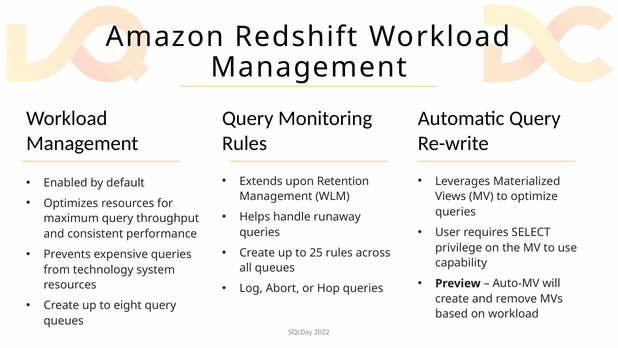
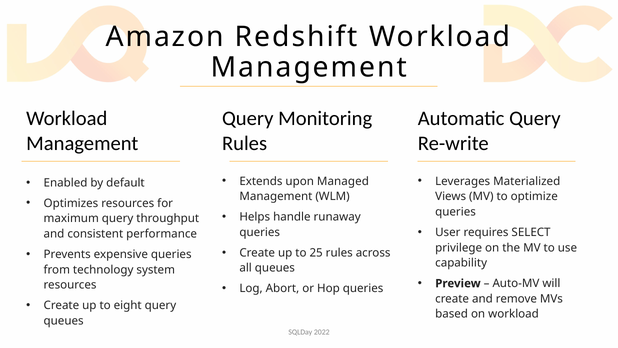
Retention: Retention -> Managed (343, 181)
